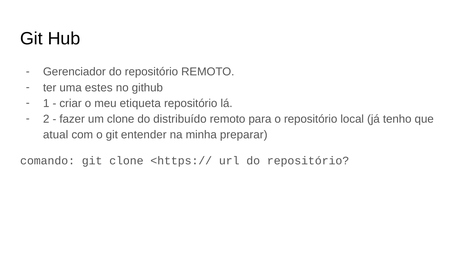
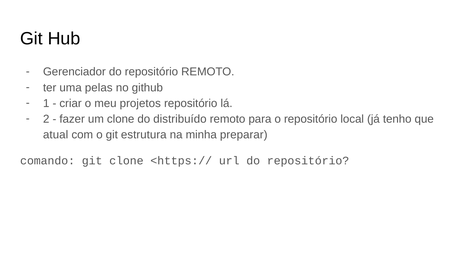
estes: estes -> pelas (99, 88)
etiqueta: etiqueta -> projetos (140, 103)
entender: entender -> estrutura (144, 135)
